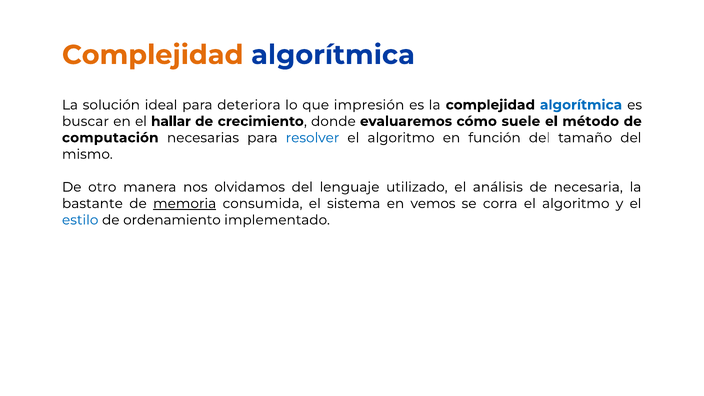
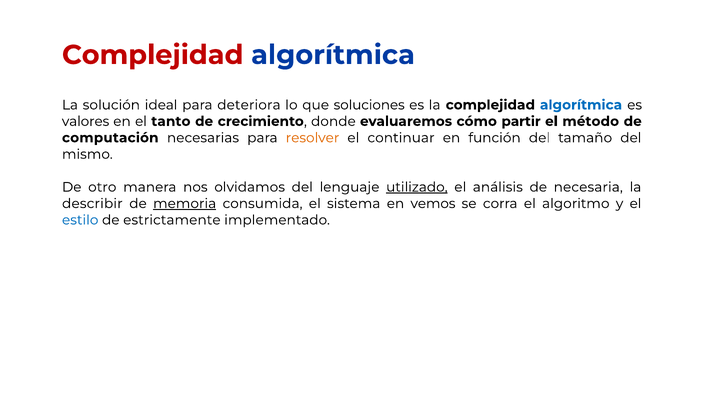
Complejidad colour: orange -> red (153, 55)
impresión: impresión -> soluciones (369, 105)
buscar: buscar -> valores (86, 121)
hallar: hallar -> tanto (171, 121)
suele: suele -> partir (521, 121)
resolver colour: blue -> orange (312, 138)
algoritmo: algoritmo -> continuar (401, 138)
utilizado underline: none -> present (417, 187)
bastante: bastante -> describir (92, 204)
ordenamiento: ordenamiento -> estrictamente (172, 220)
